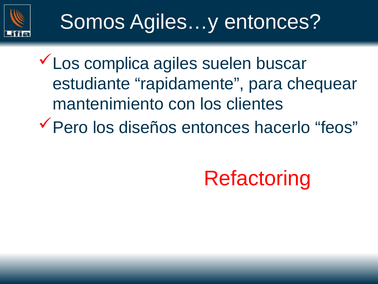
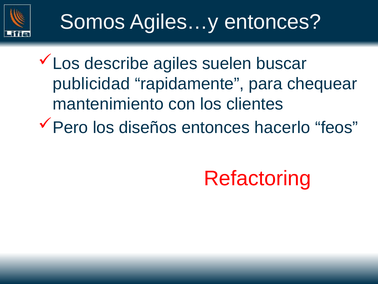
complica: complica -> describe (117, 64)
estudiante: estudiante -> publicidad (91, 84)
